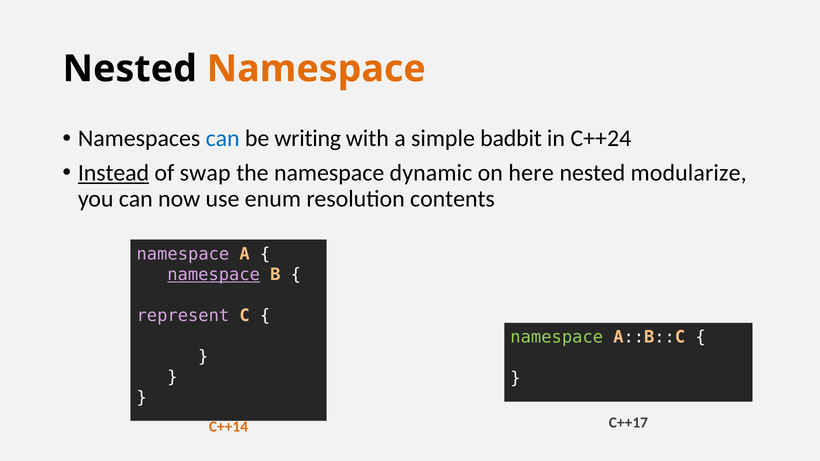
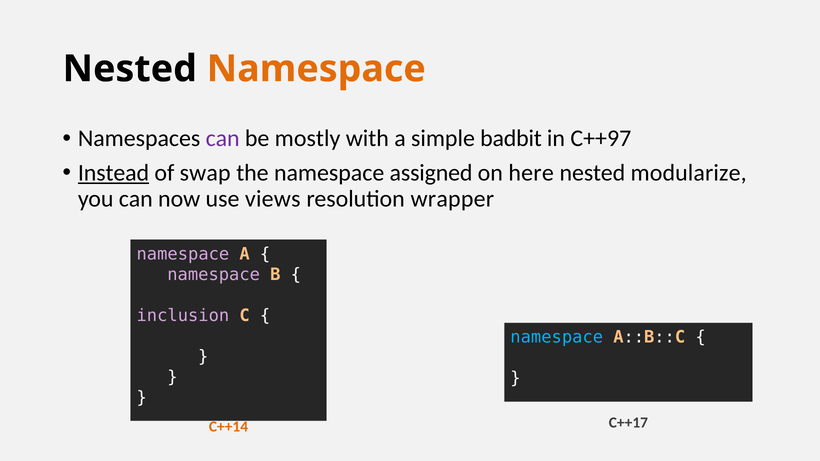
can colour: blue -> purple (223, 139)
writing: writing -> mostly (308, 139)
C++24: C++24 -> C++97 (601, 139)
dynamic: dynamic -> assigned (431, 173)
enum: enum -> views (273, 199)
contents: contents -> wrapper (452, 199)
namespace underline: present -> none (214, 275)
represent: represent -> inclusion (183, 316)
namespace colour: light green -> light blue (557, 337)
